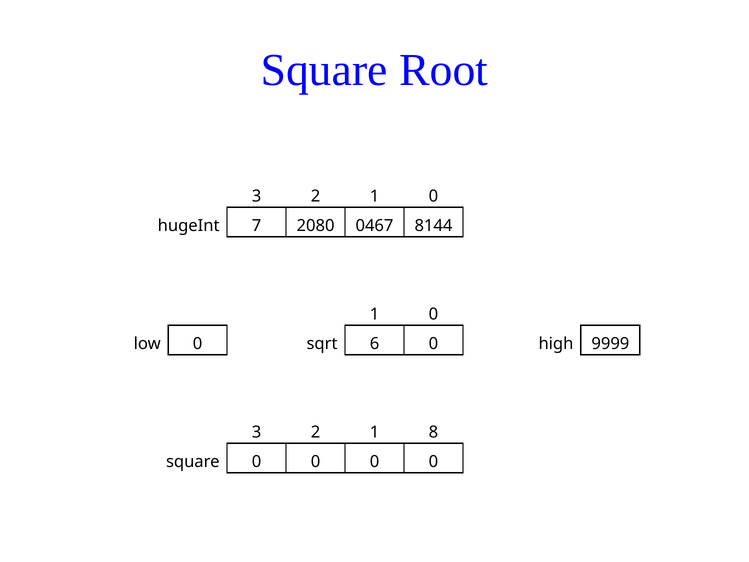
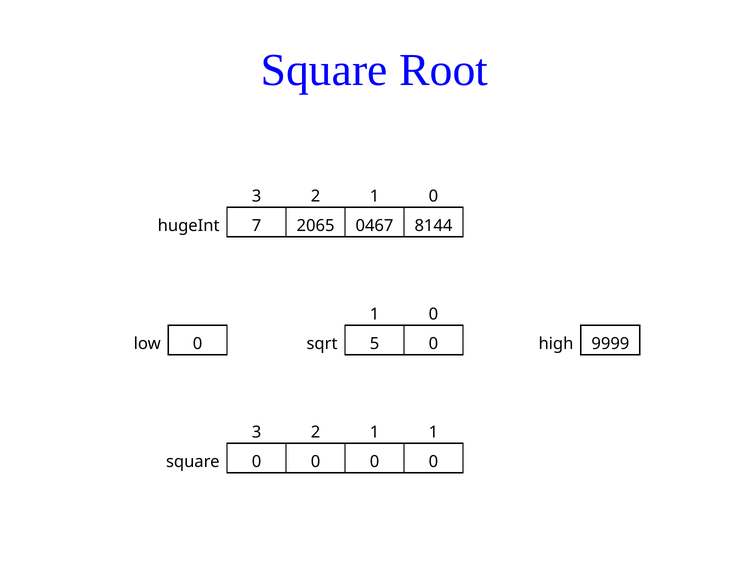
2080: 2080 -> 2065 (316, 226)
6: 6 -> 5 (375, 344)
1 8: 8 -> 1 (433, 432)
